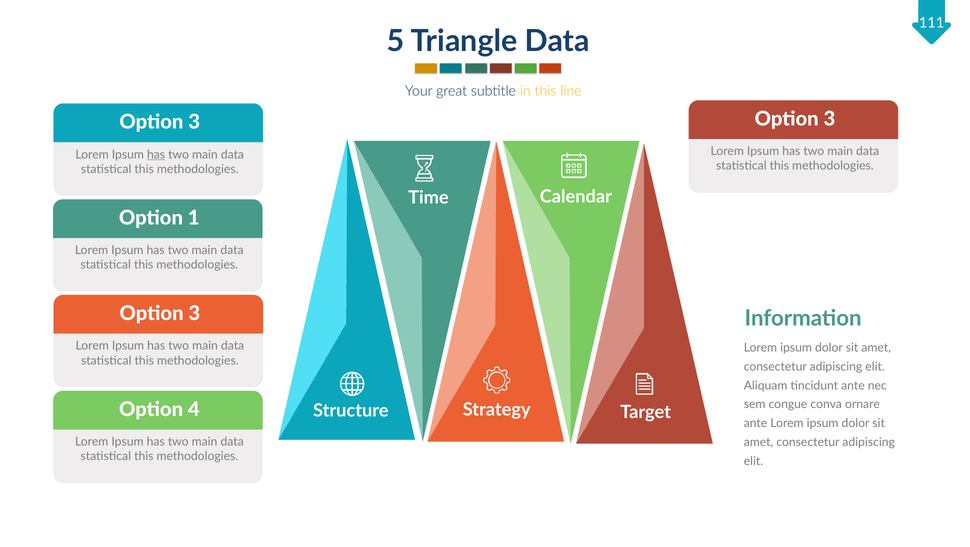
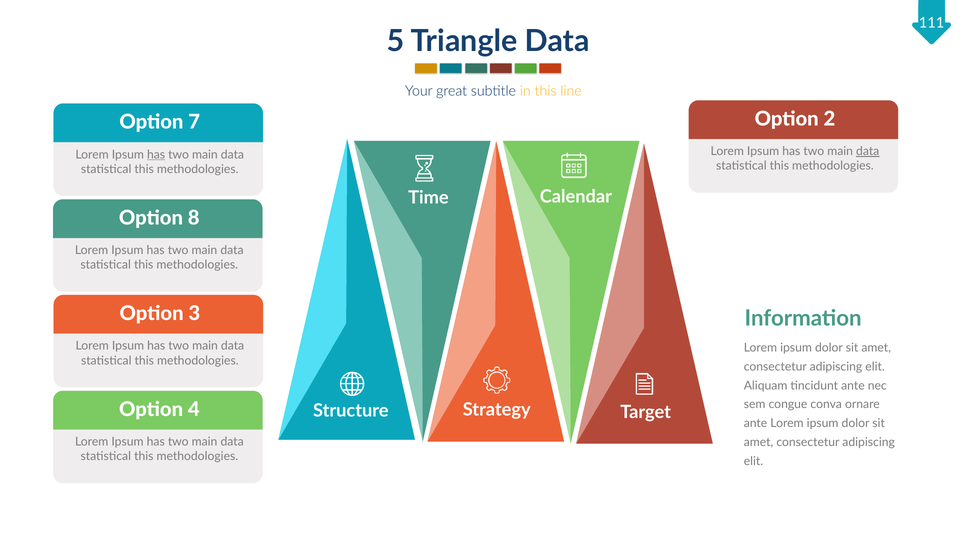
3: 3 -> 2 (829, 119)
3: 3 -> 7 (194, 122)
data underline: none -> present (868, 151)
1: 1 -> 8 (194, 218)
